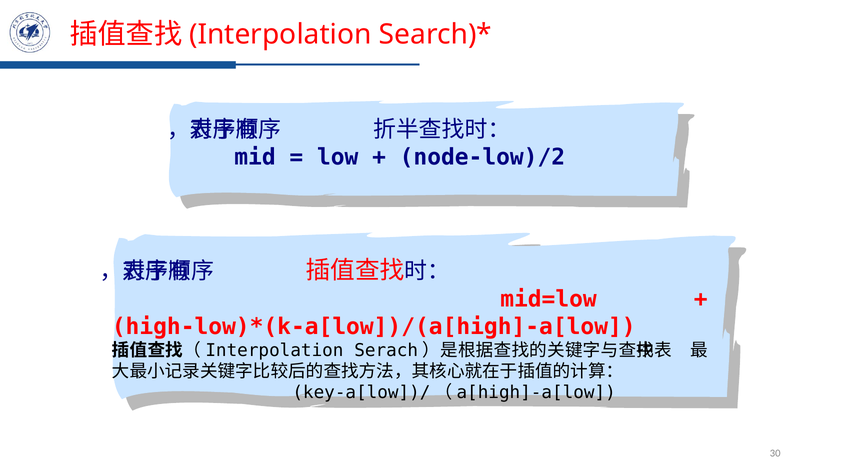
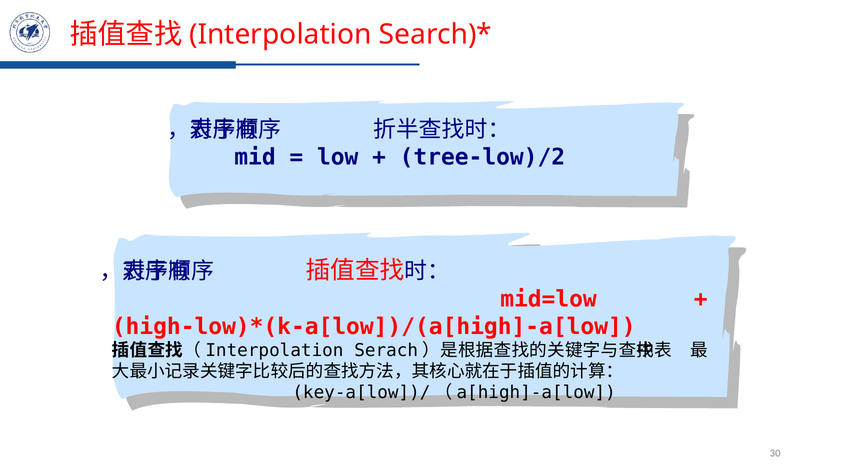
node-low)/2: node-low)/2 -> tree-low)/2 (482, 157)
